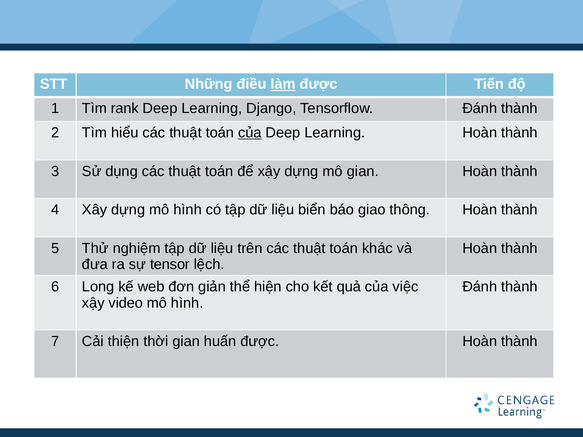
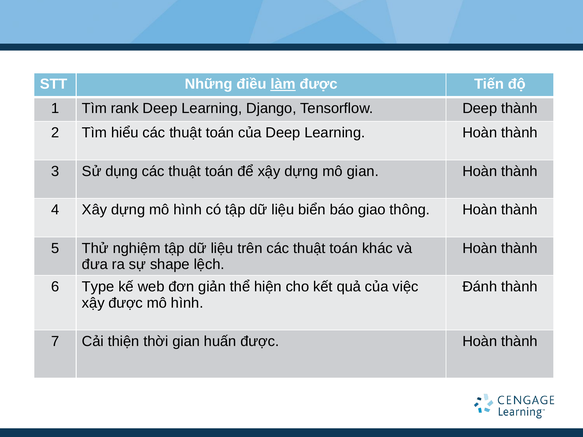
Tensorflow Đánh: Đánh -> Deep (480, 108)
của underline: present -> none (250, 133)
tensor: tensor -> shape (170, 265)
Long: Long -> Type (98, 287)
xậy video: video -> được (126, 303)
